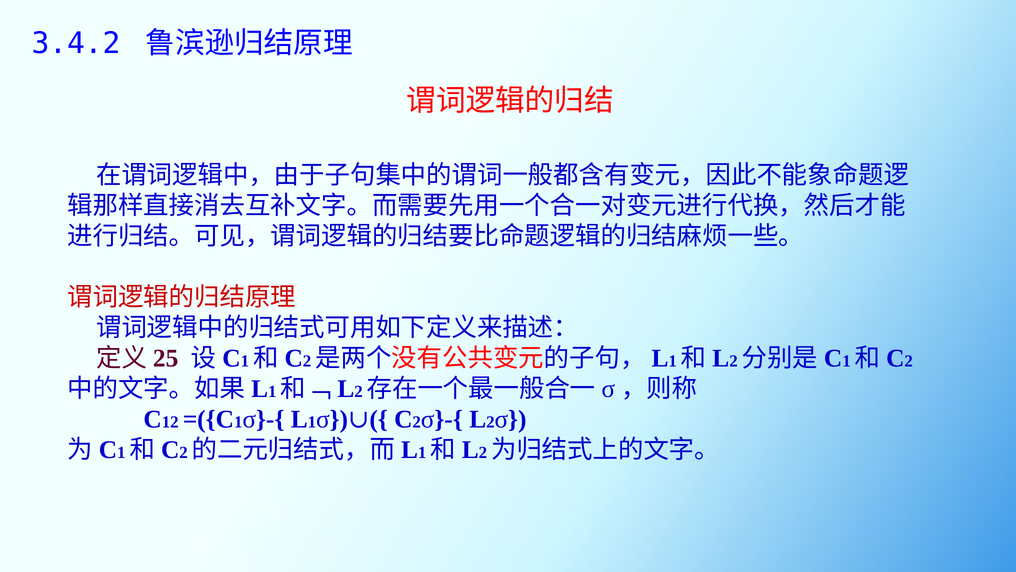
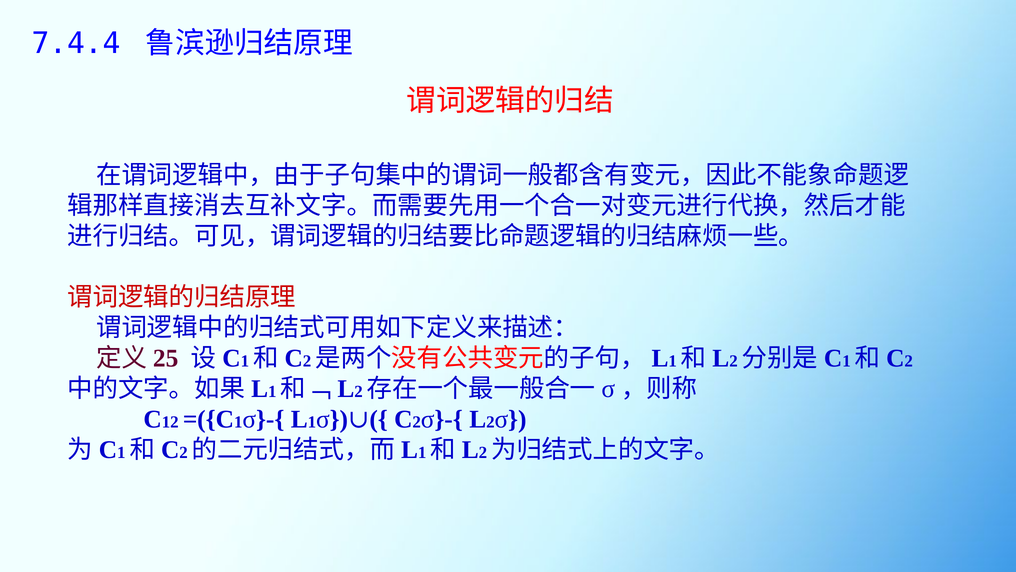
3.4.2: 3.4.2 -> 7.4.4 (76, 43)
